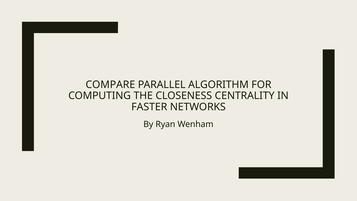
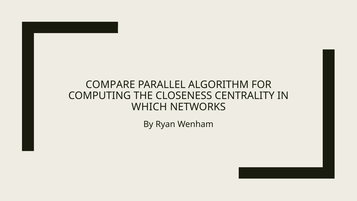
FASTER: FASTER -> WHICH (149, 107)
